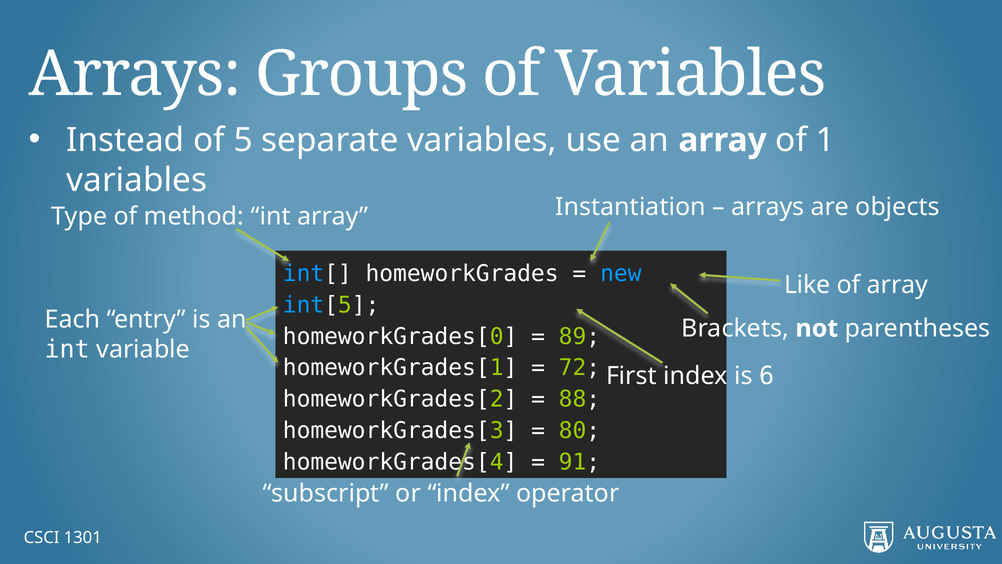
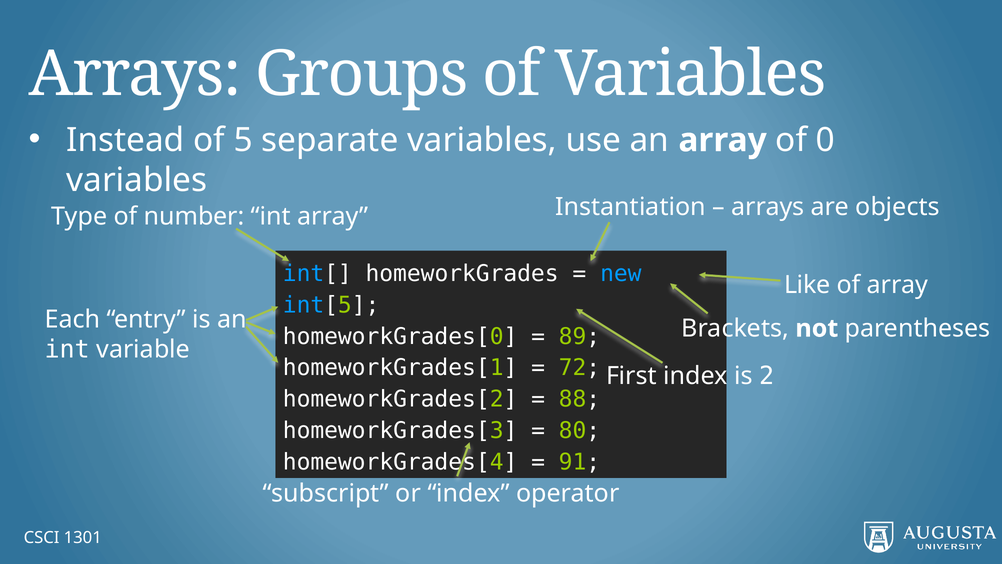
1: 1 -> 0 (825, 140)
method: method -> number (194, 216)
6: 6 -> 2 (767, 376)
